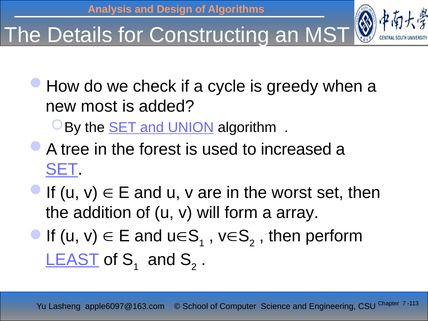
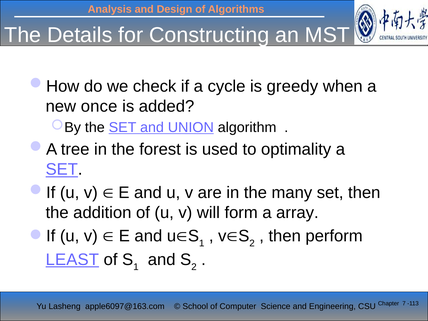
most: most -> once (99, 106)
increased: increased -> optimality (296, 149)
worst: worst -> many (292, 193)
